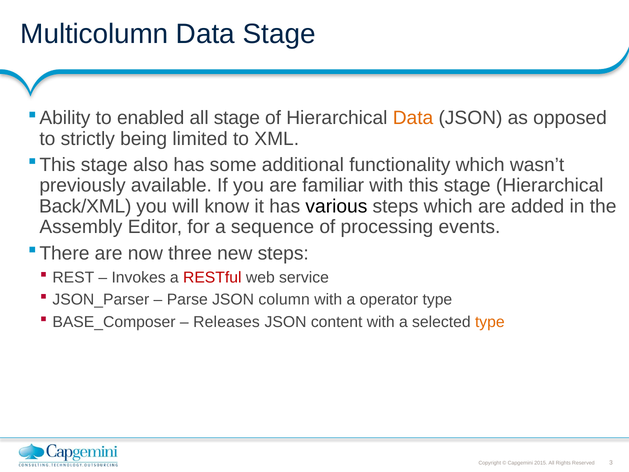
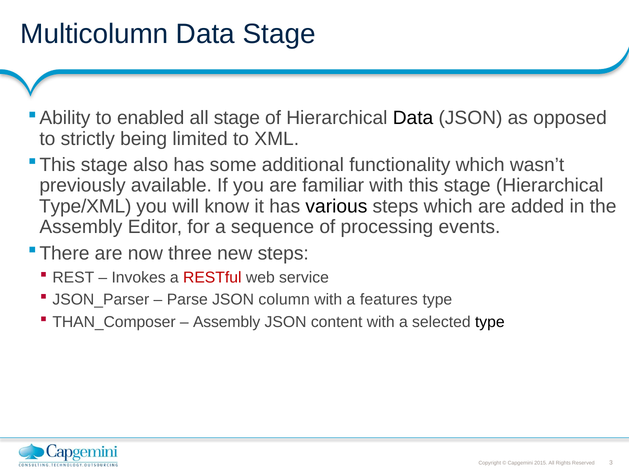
Data colour: orange -> black (413, 118)
Back/XML: Back/XML -> Type/XML (85, 206)
operator: operator -> features (389, 299)
BASE_Composer: BASE_Composer -> THAN_Composer (114, 322)
Releases: Releases -> Assembly (227, 322)
type colour: orange -> black (490, 322)
